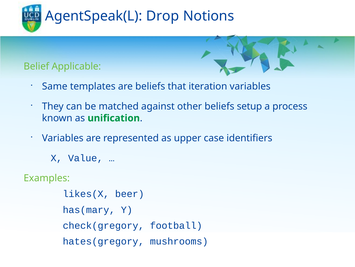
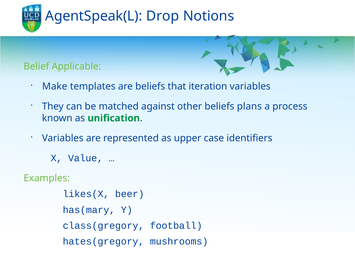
Same: Same -> Make (55, 86)
setup: setup -> plans (249, 106)
check(gregory: check(gregory -> class(gregory (103, 225)
